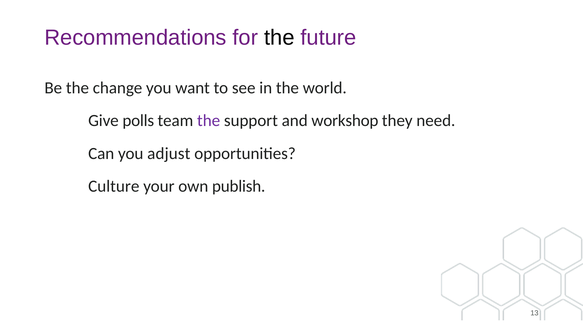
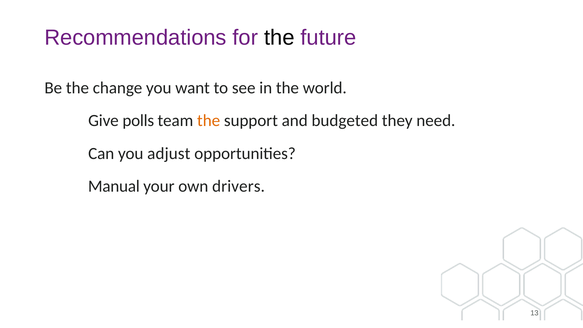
the colour: purple -> orange (209, 121)
workshop: workshop -> budgeted (345, 121)
Culture: Culture -> Manual (114, 186)
publish: publish -> drivers (239, 186)
